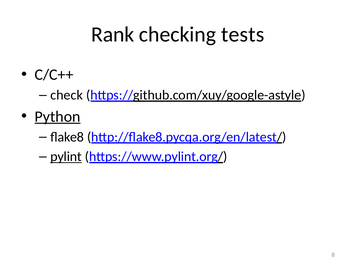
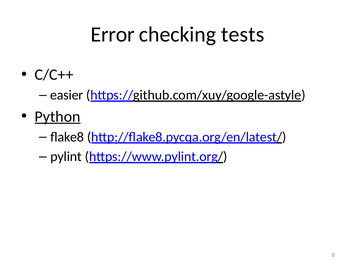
Rank: Rank -> Error (113, 34)
check: check -> easier (67, 95)
pylint underline: present -> none (66, 157)
